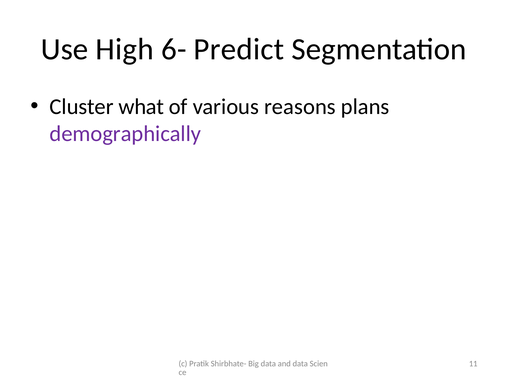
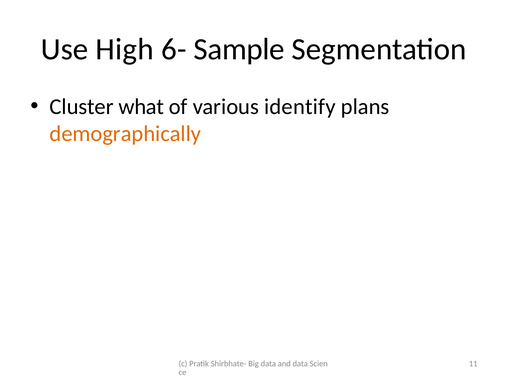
Predict: Predict -> Sample (239, 49)
reasons: reasons -> identify (300, 107)
demographically colour: purple -> orange (125, 134)
